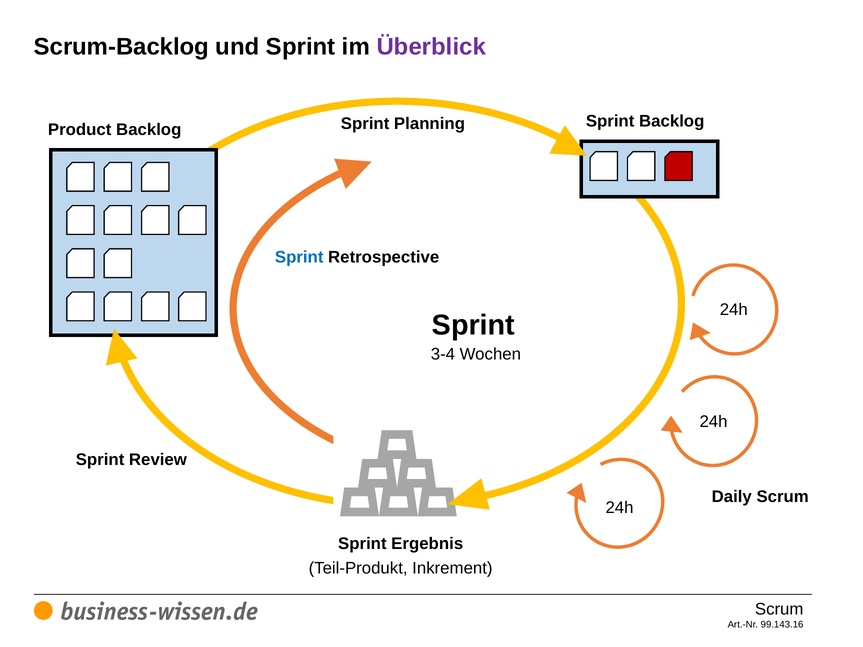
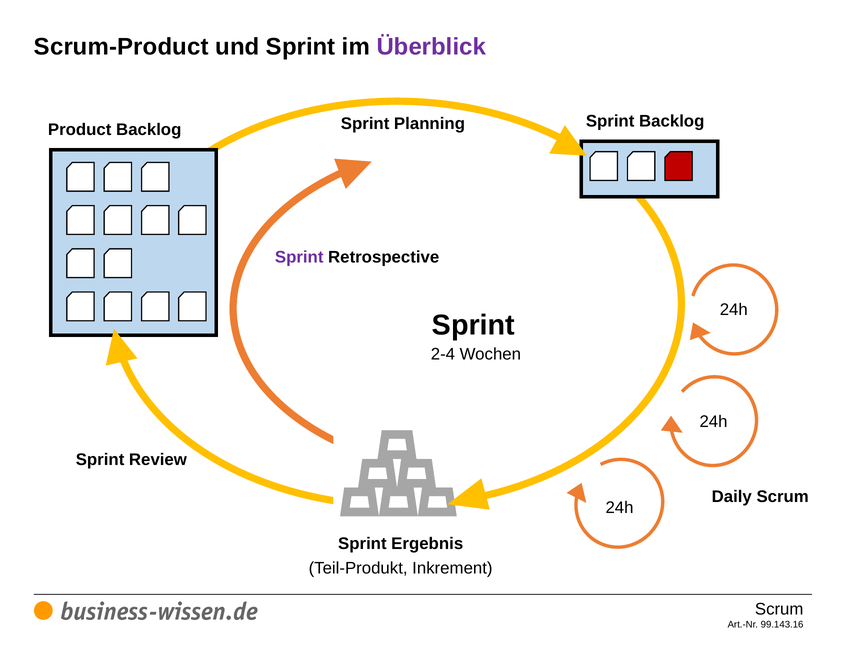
Scrum-Backlog: Scrum-Backlog -> Scrum-Product (121, 47)
Sprint colour: blue -> purple (299, 257)
3-4: 3-4 -> 2-4 (443, 354)
